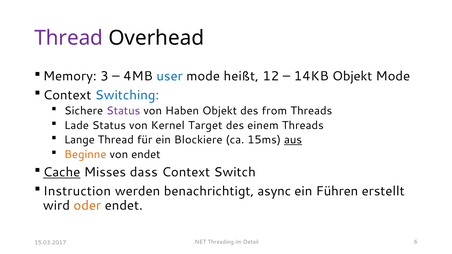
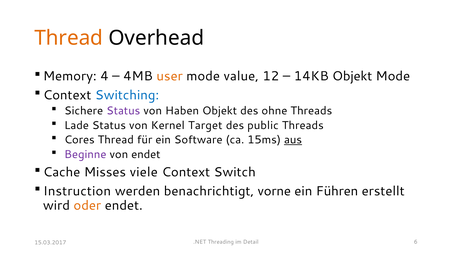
Thread colour: purple -> orange (69, 38)
3: 3 -> 4 (104, 76)
user colour: blue -> orange (170, 76)
heißt: heißt -> value (241, 76)
from: from -> ohne (274, 111)
einem: einem -> public (263, 125)
Lange: Lange -> Cores (79, 140)
Blockiere: Blockiere -> Software (198, 140)
Beginne colour: orange -> purple (85, 155)
Cache underline: present -> none (62, 172)
dass: dass -> viele (144, 172)
async: async -> vorne (274, 191)
